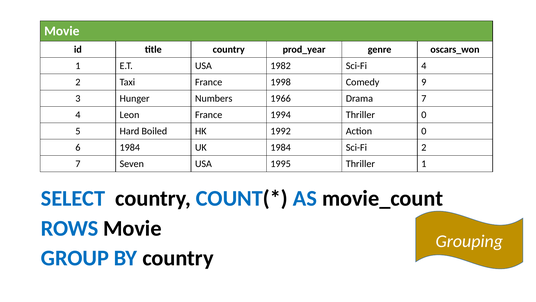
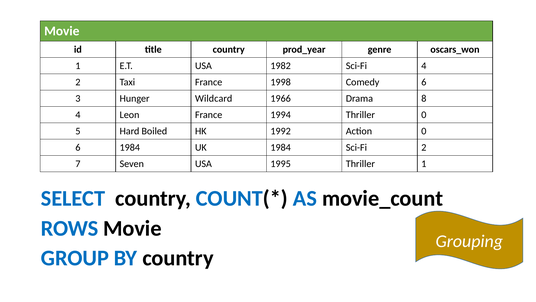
Comedy 9: 9 -> 6 (424, 82)
Numbers: Numbers -> Wildcard (214, 98)
Drama 7: 7 -> 8 (424, 98)
